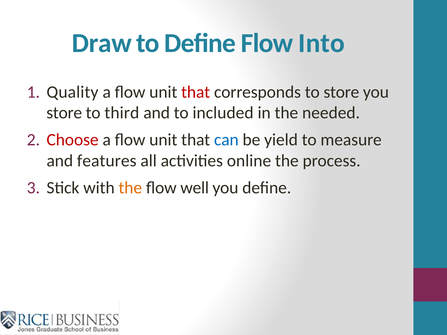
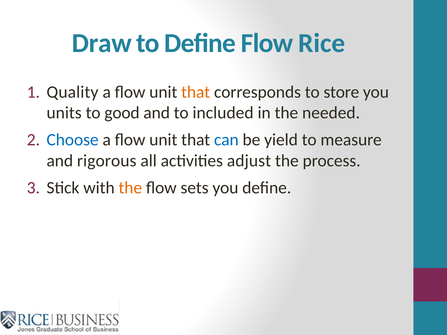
Into: Into -> Rice (322, 43)
that colour: red -> orange (196, 92)
store: store -> units (64, 113)
third: third -> good (122, 113)
Choose colour: red -> blue (73, 140)
features: features -> rigorous (107, 161)
online: online -> adjust (249, 161)
well: well -> sets (195, 188)
